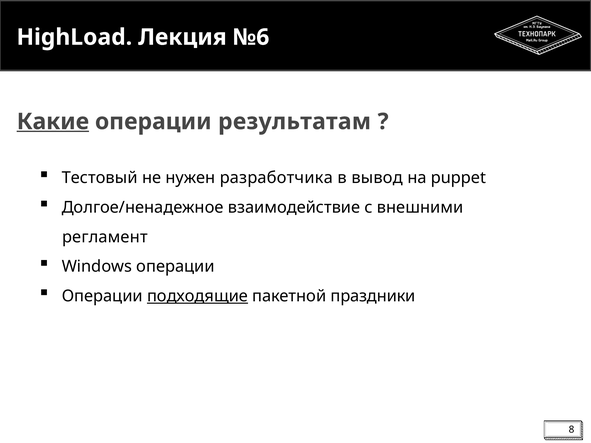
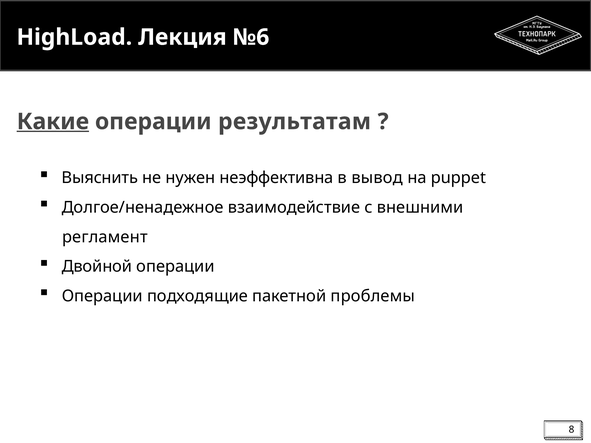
Тестовый: Тестовый -> Выяснить (100, 178)
разработчика: разработчика -> неэффективна (276, 178)
Windows: Windows -> Двойной (97, 267)
подходящие underline: present -> none (197, 296)
праздники: праздники -> проблемы (373, 296)
